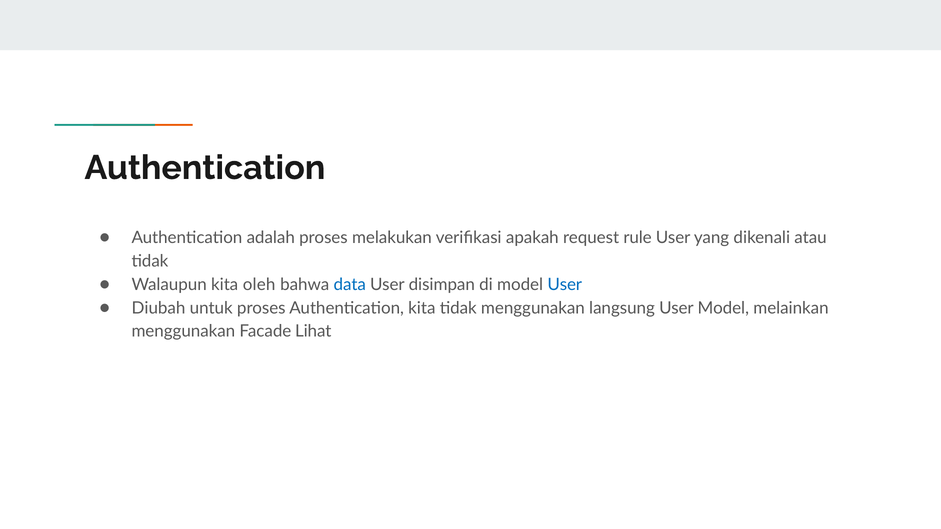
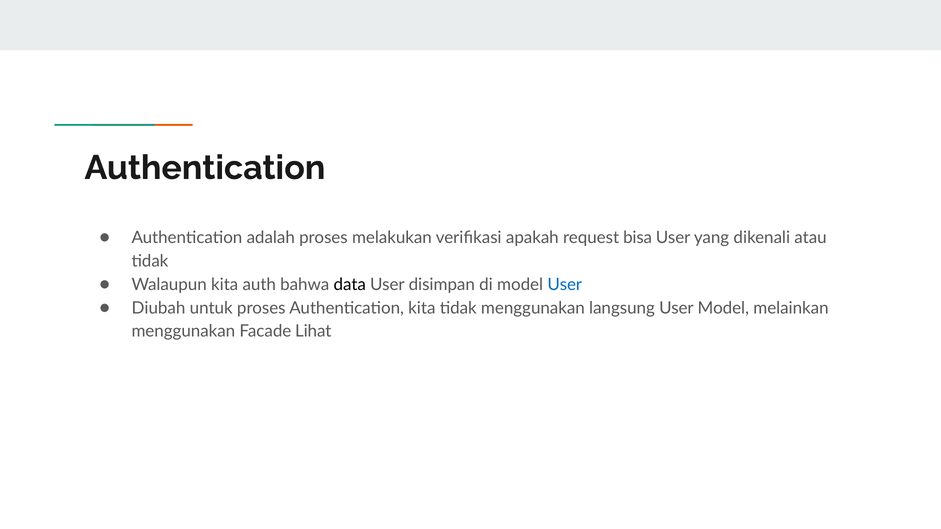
rule: rule -> bisa (638, 238)
oleh: oleh -> auth (259, 285)
data colour: blue -> black (350, 285)
